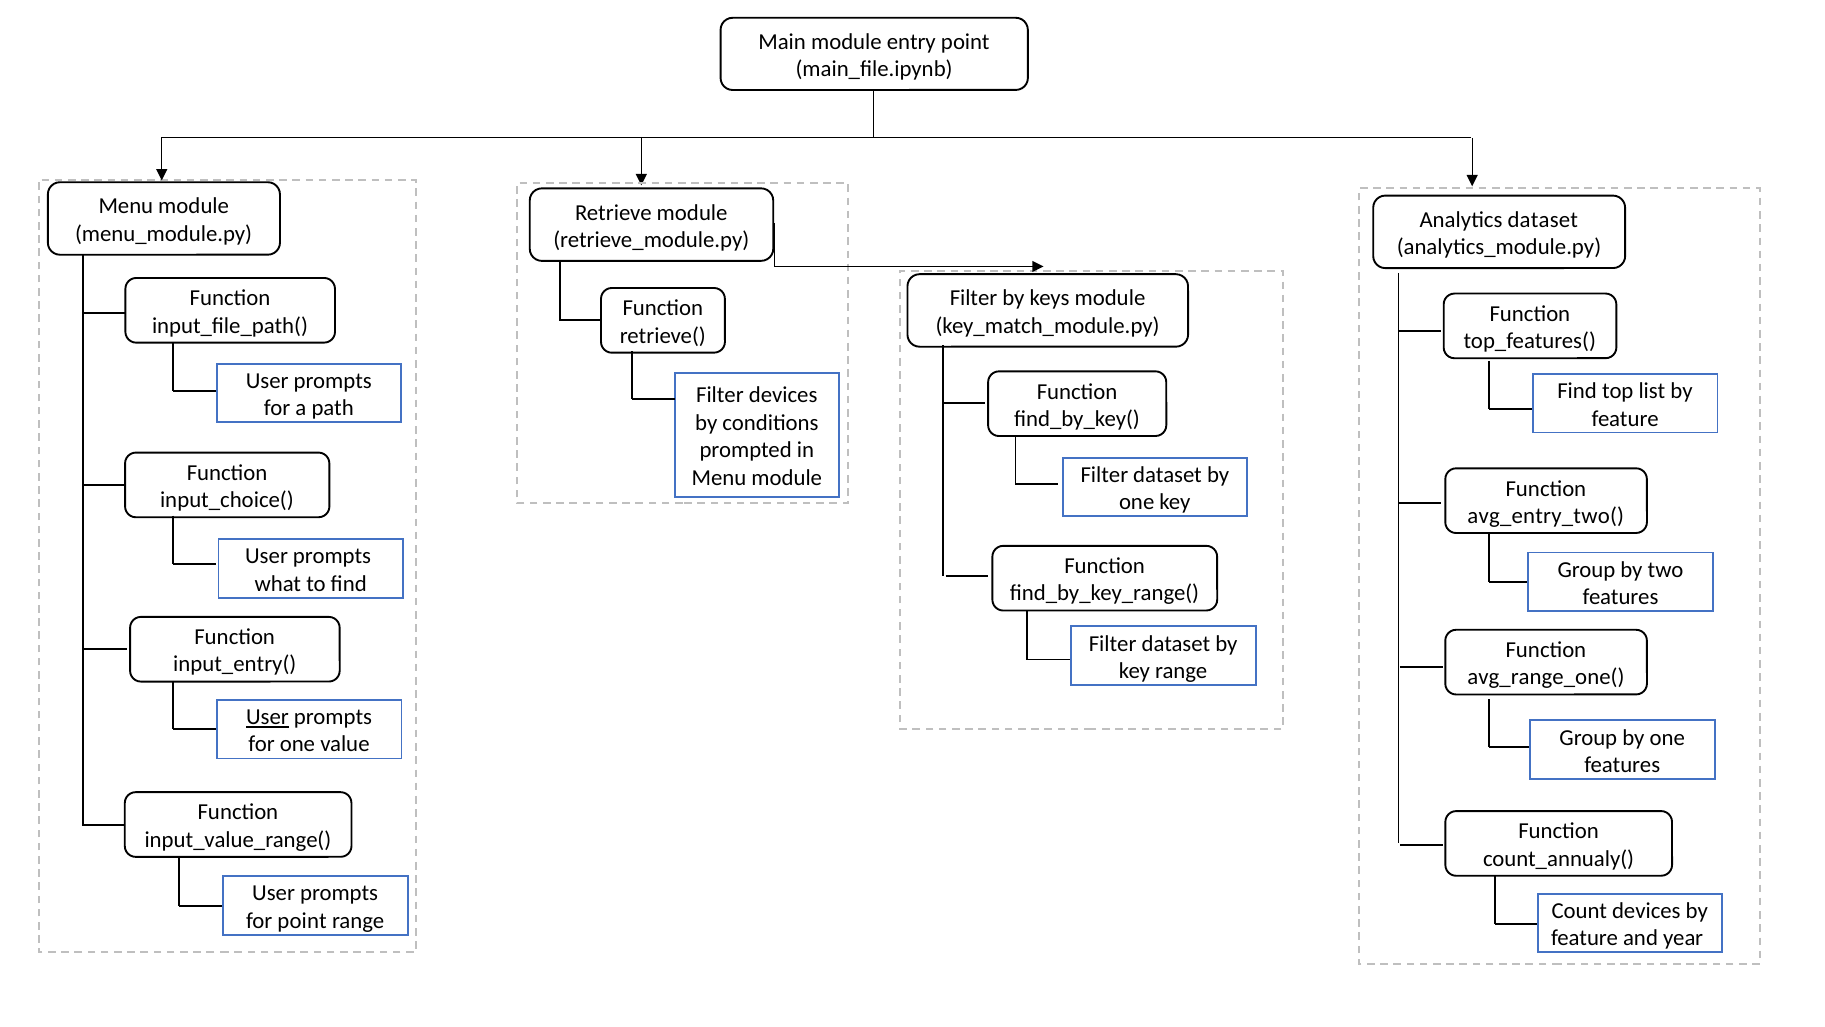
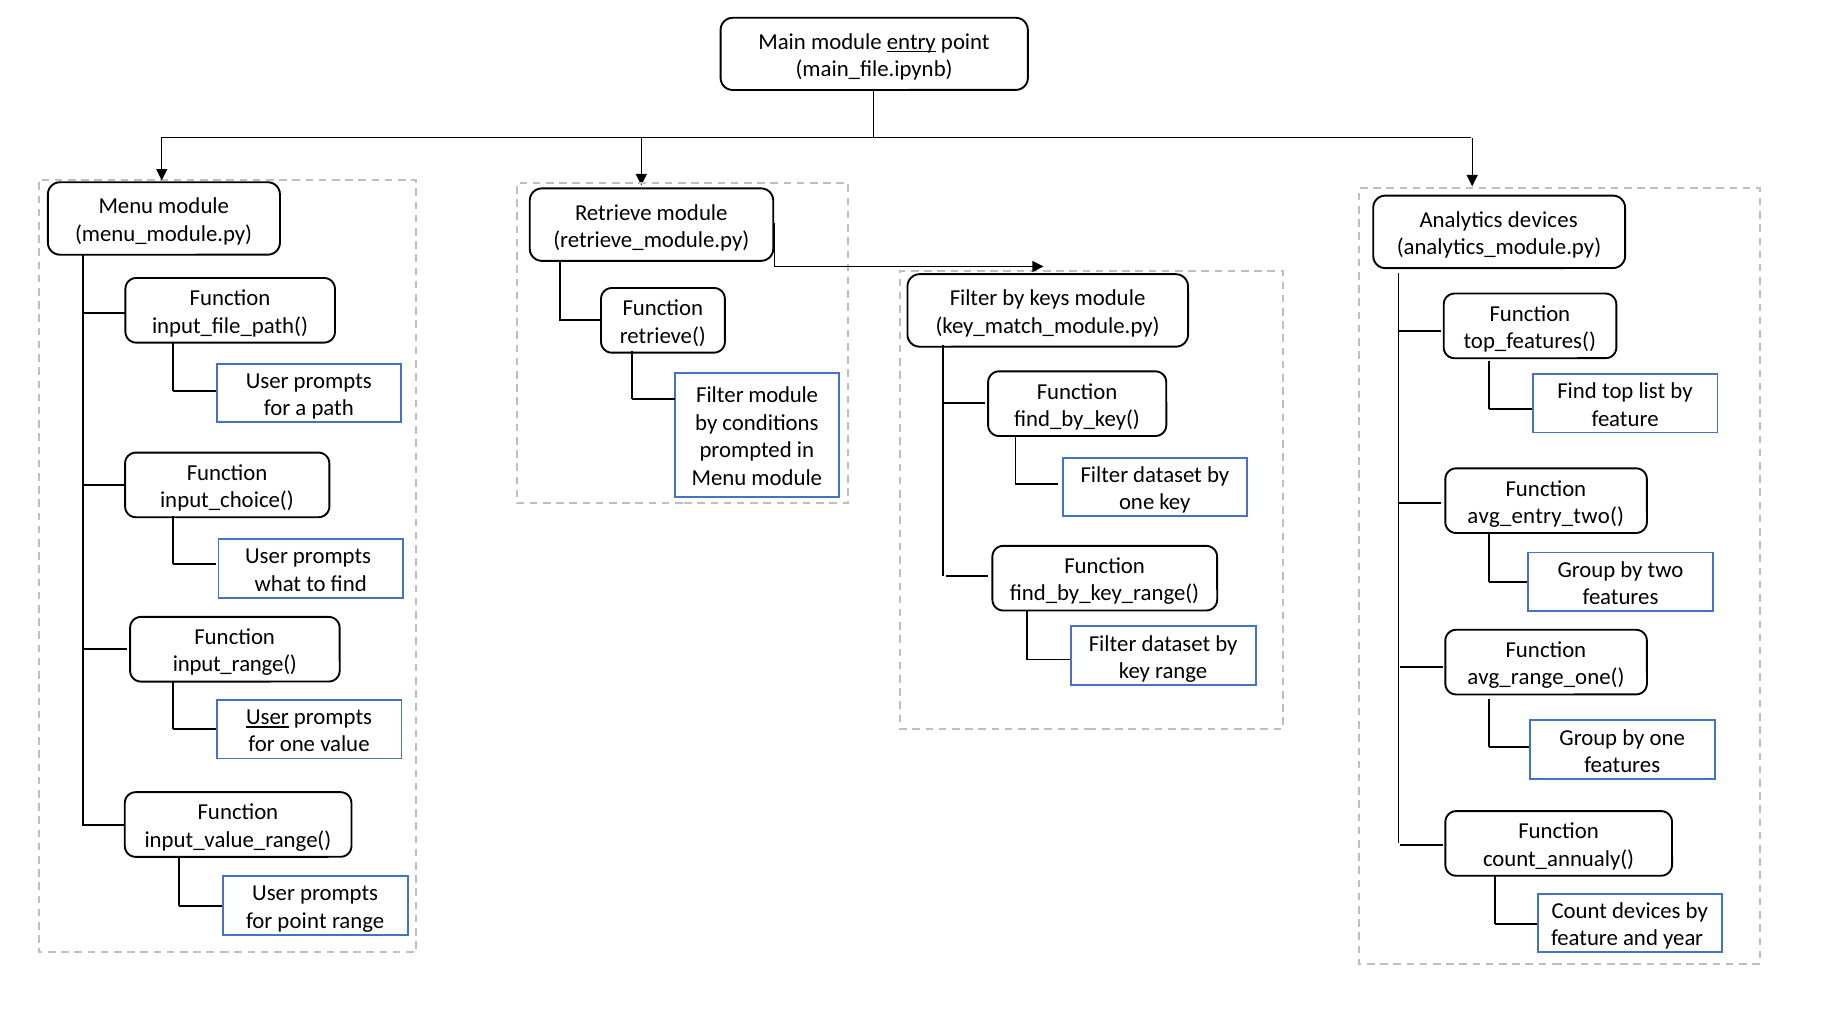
entry underline: none -> present (911, 42)
Analytics dataset: dataset -> devices (1543, 220)
Filter devices: devices -> module (783, 395)
input_entry(: input_entry( -> input_range( (235, 664)
